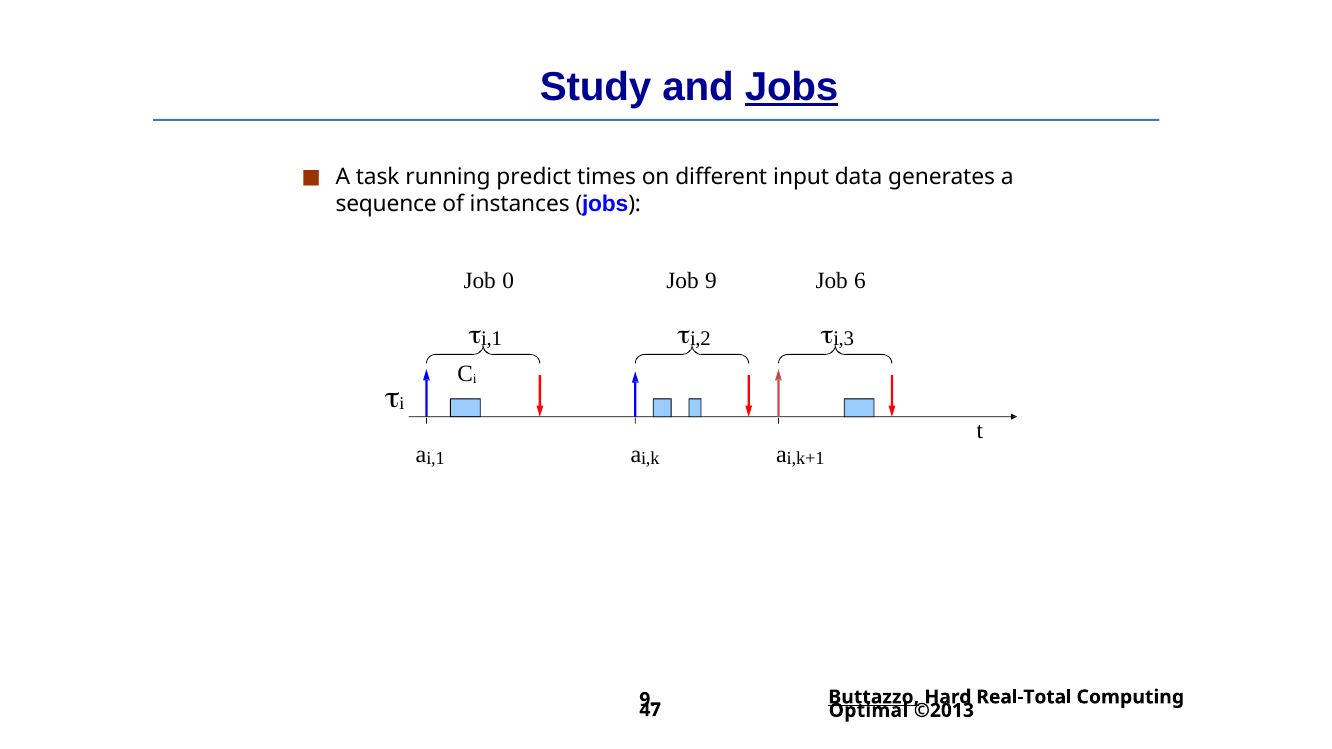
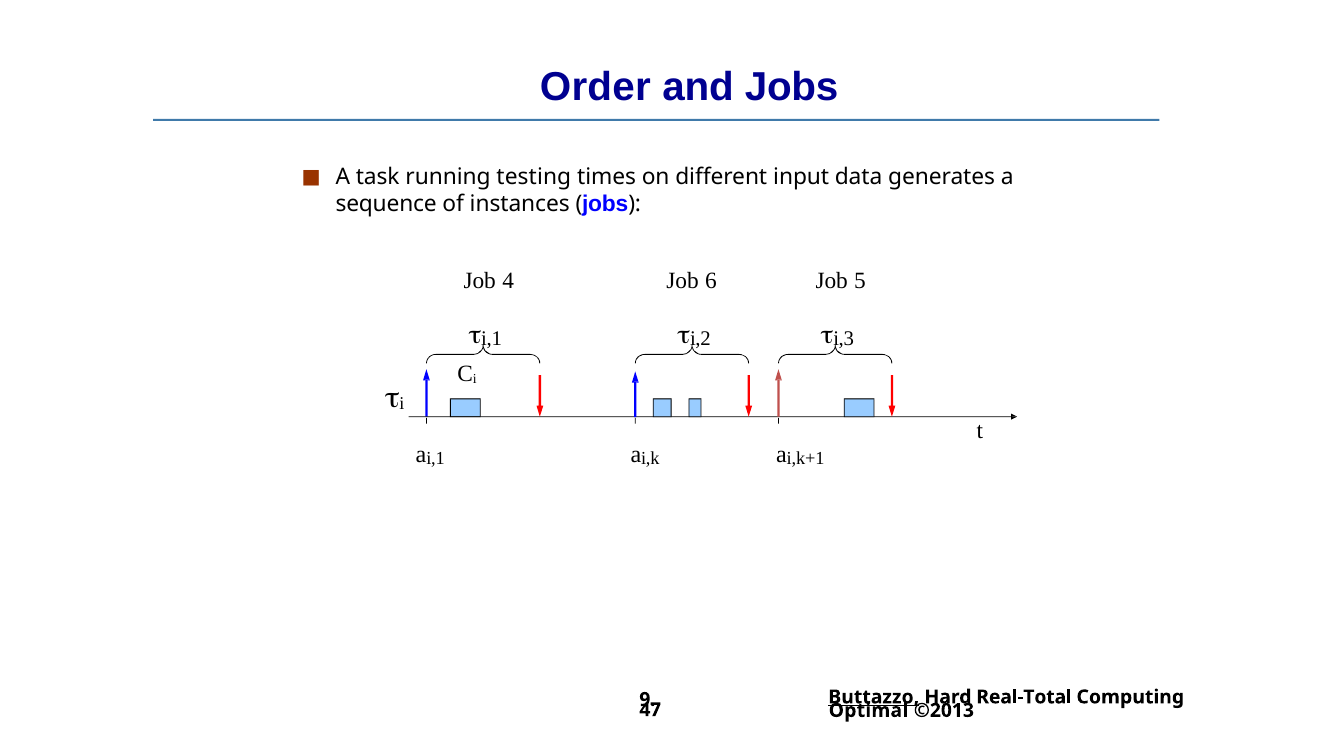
Study: Study -> Order (595, 87)
Jobs underline: present -> none (792, 87)
predict: predict -> testing (534, 177)
0: 0 -> 4 (508, 281)
Job 9: 9 -> 6 (711, 281)
6: 6 -> 5 (860, 281)
